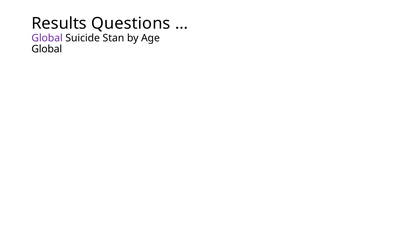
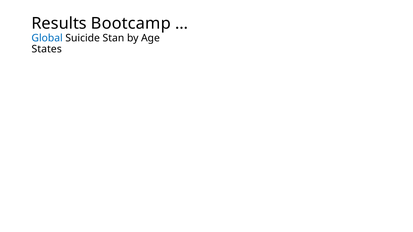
Questions: Questions -> Bootcamp (131, 24)
Global colour: purple -> blue (47, 38)
Global: Global -> States (47, 49)
